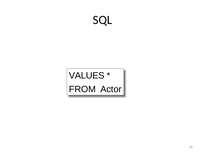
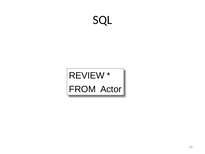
VALUES: VALUES -> REVIEW (87, 75)
